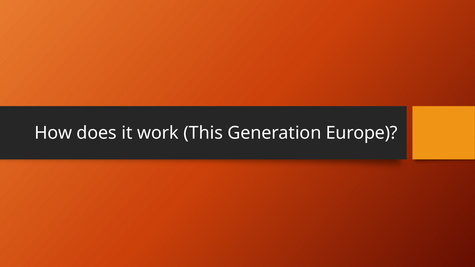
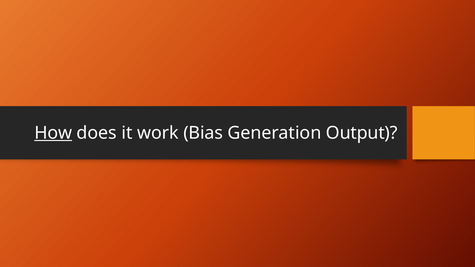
How underline: none -> present (53, 133)
This: This -> Bias (203, 133)
Europe: Europe -> Output (362, 133)
